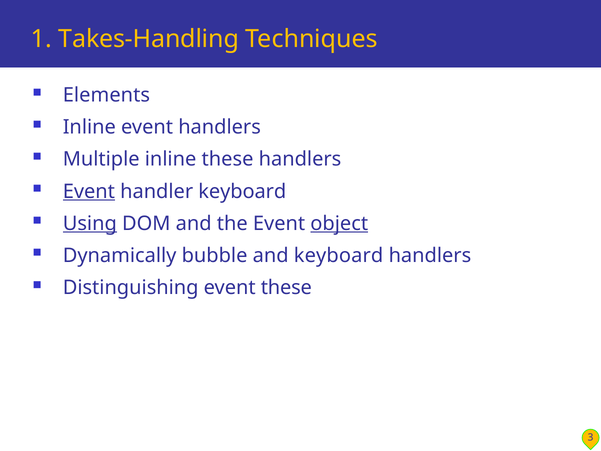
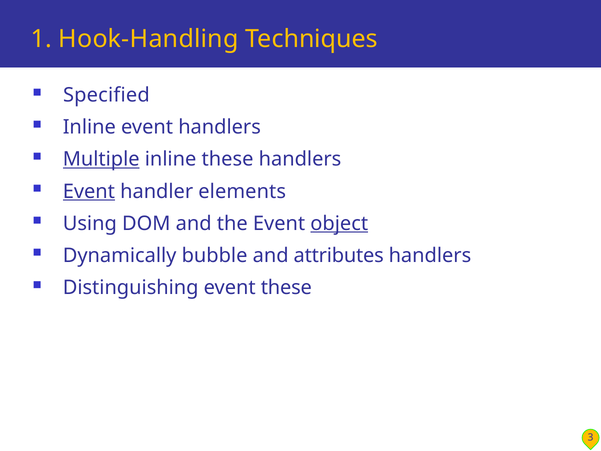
Takes-Handling: Takes-Handling -> Hook-Handling (148, 39)
Elements: Elements -> Specified (106, 95)
Multiple underline: none -> present (101, 159)
handler keyboard: keyboard -> elements (242, 191)
Using underline: present -> none (90, 223)
and keyboard: keyboard -> attributes (339, 255)
